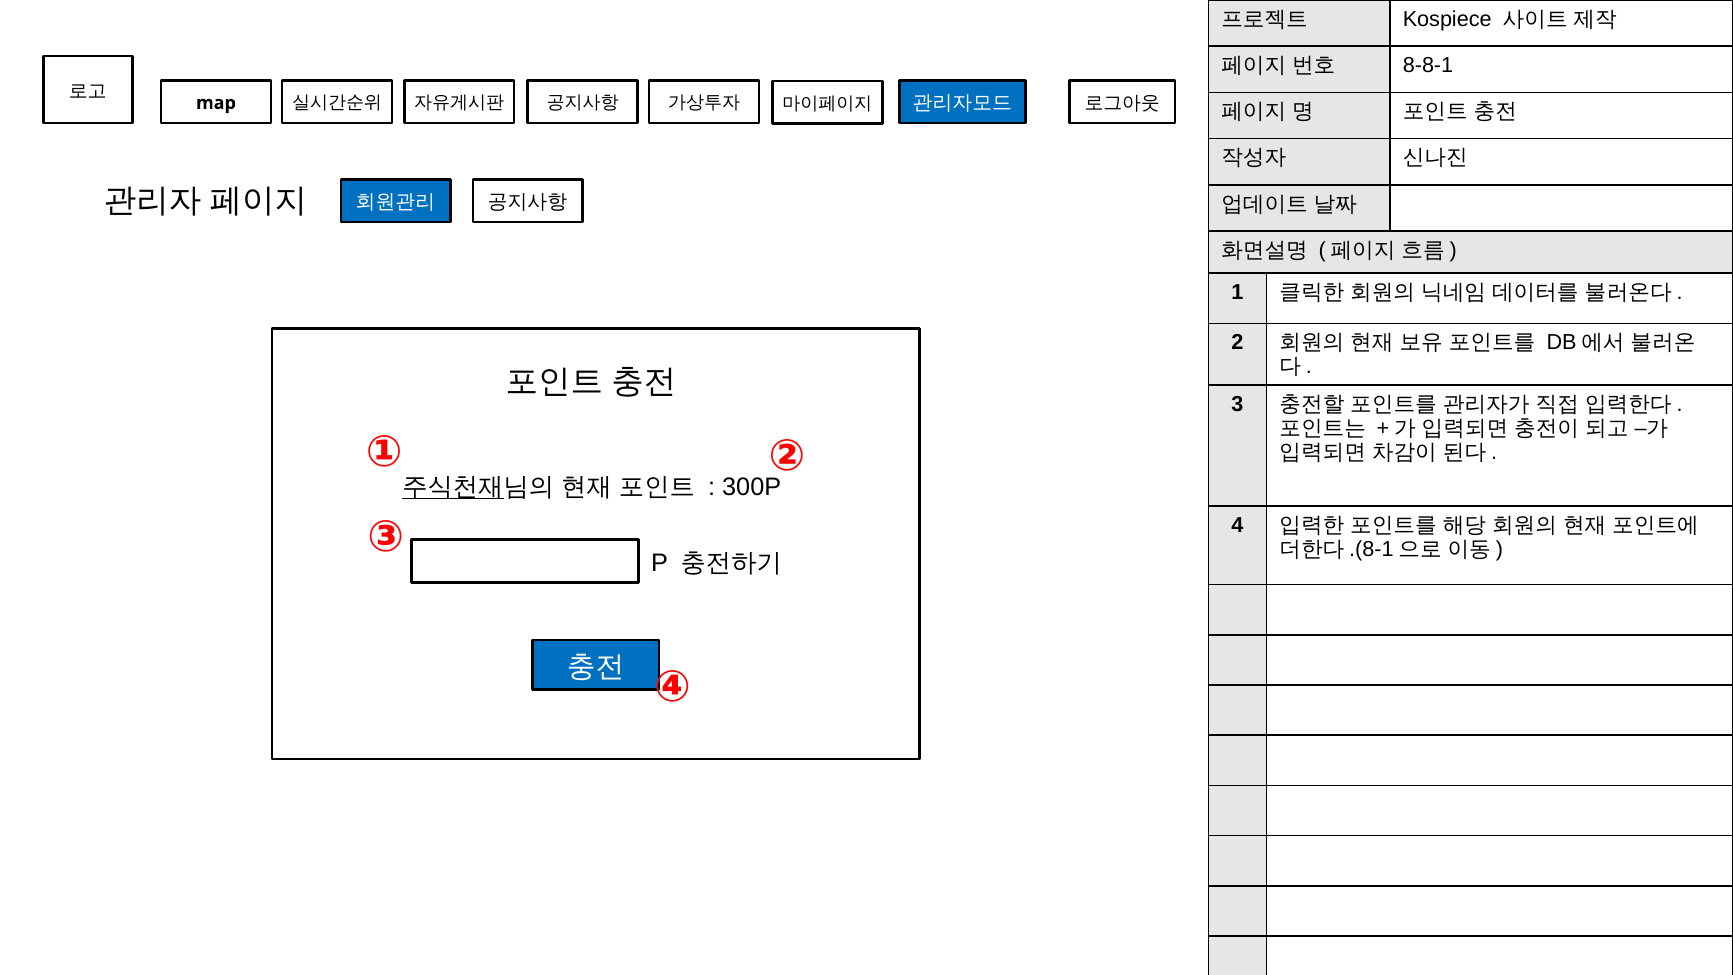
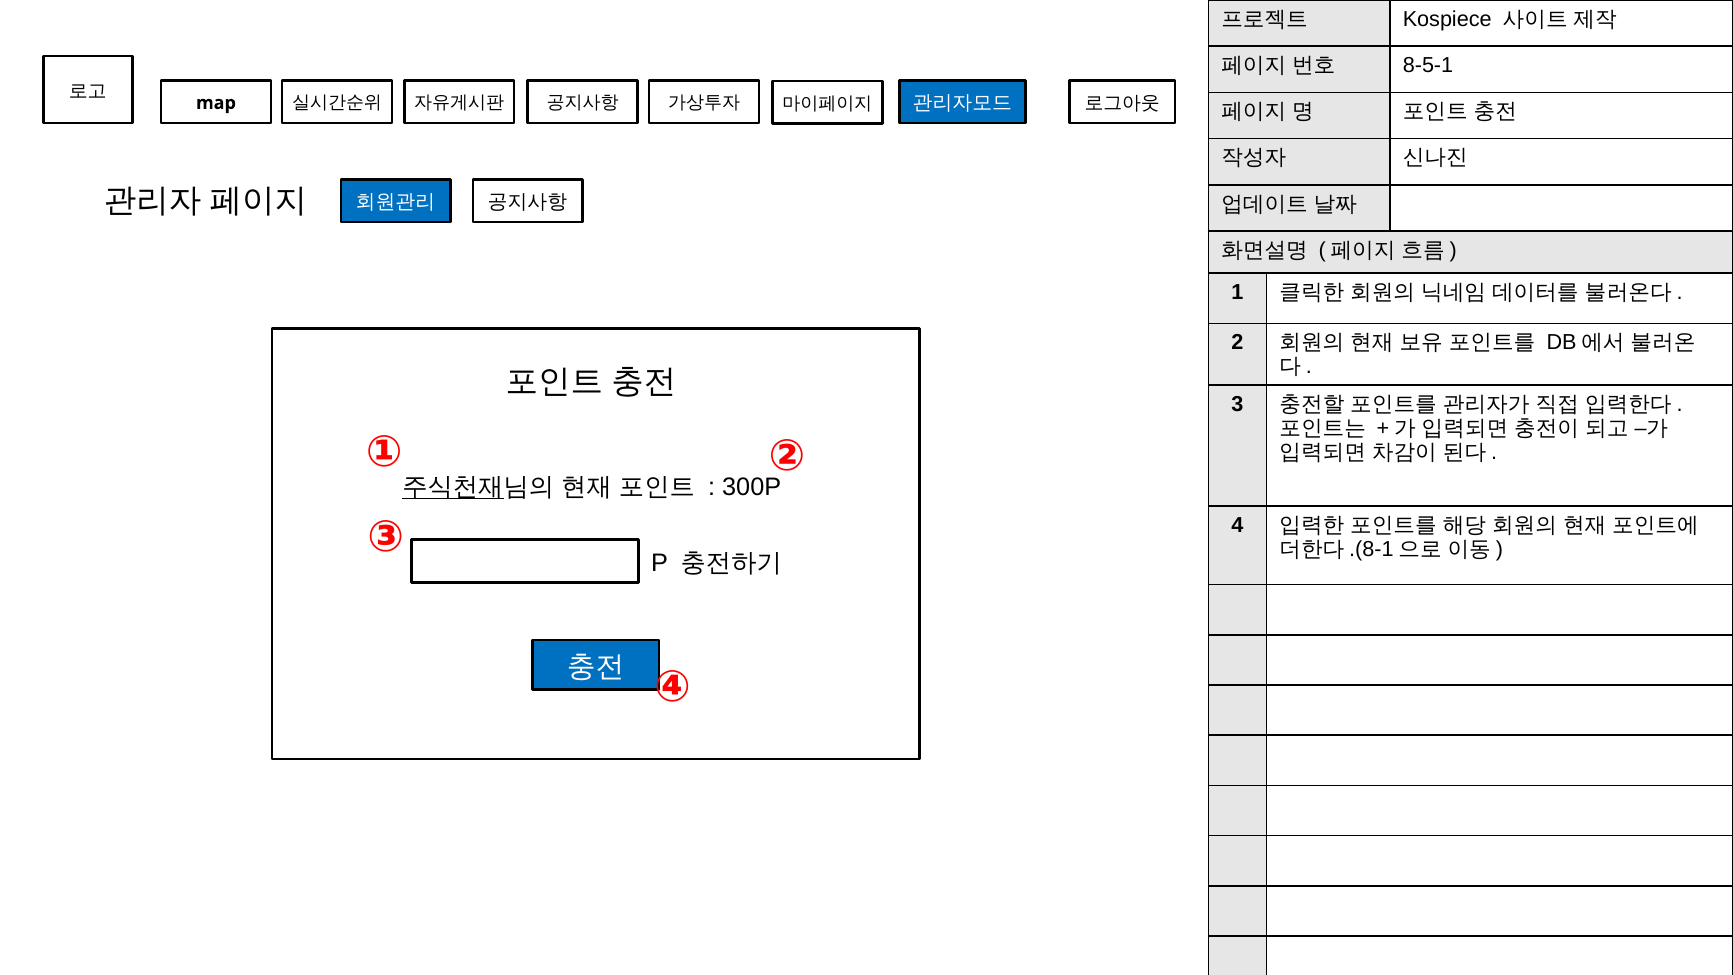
8-8-1: 8-8-1 -> 8-5-1 (1428, 65)
